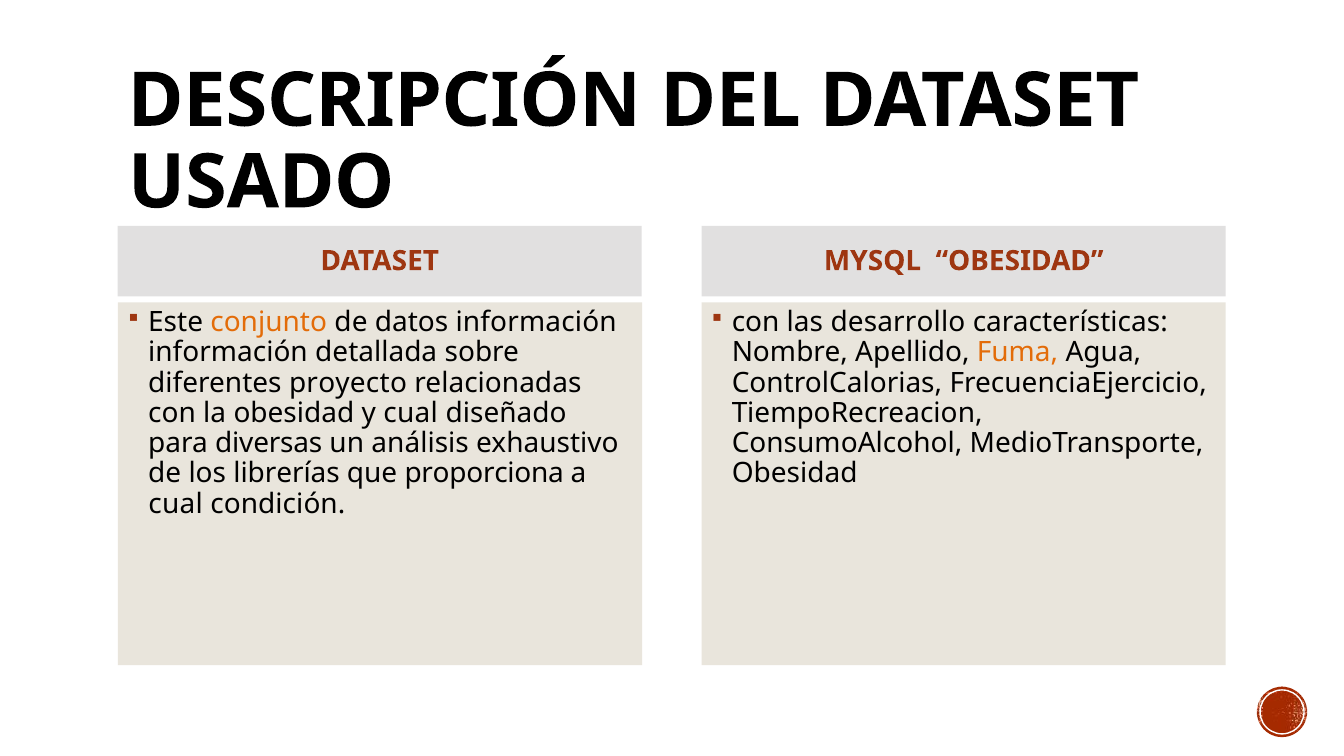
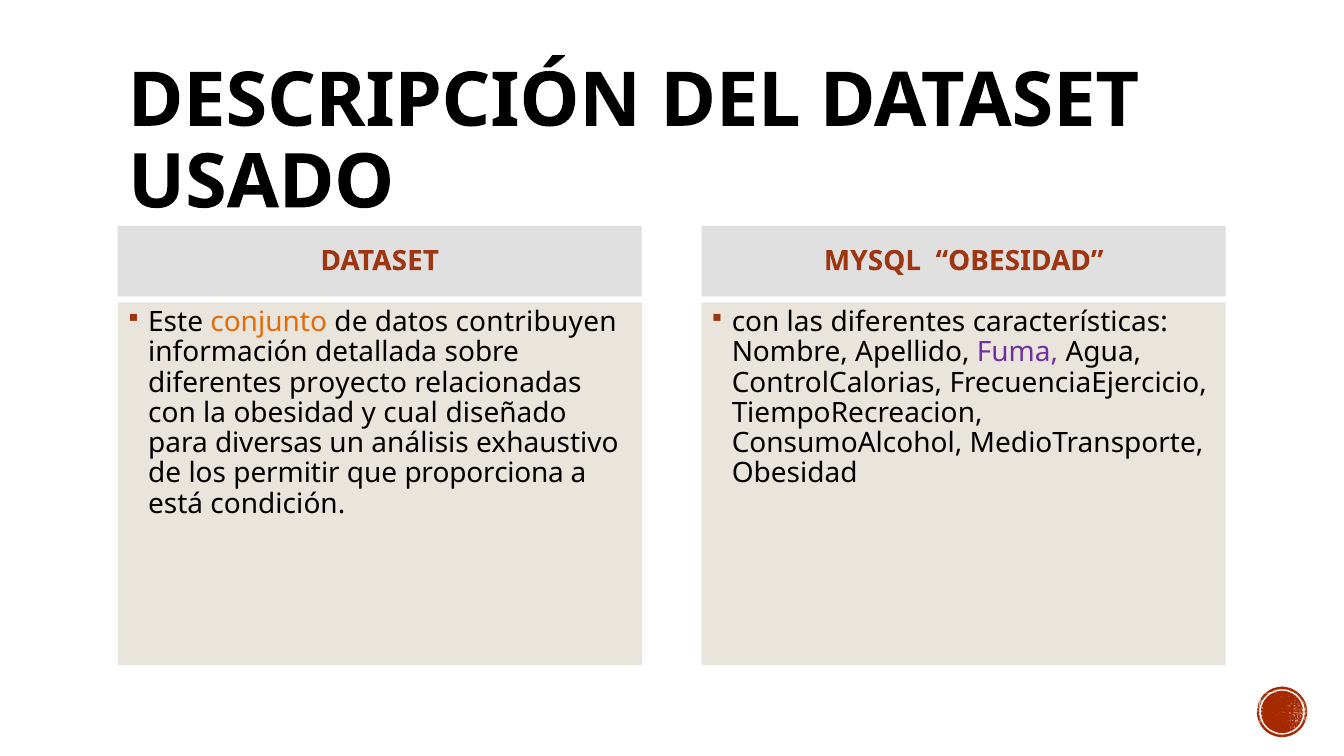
datos información: información -> contribuyen (536, 322)
las desarrollo: desarrollo -> diferentes (898, 322)
Fuma colour: orange -> purple (1018, 353)
librerías: librerías -> permitir (287, 474)
cual: cual -> está (176, 504)
